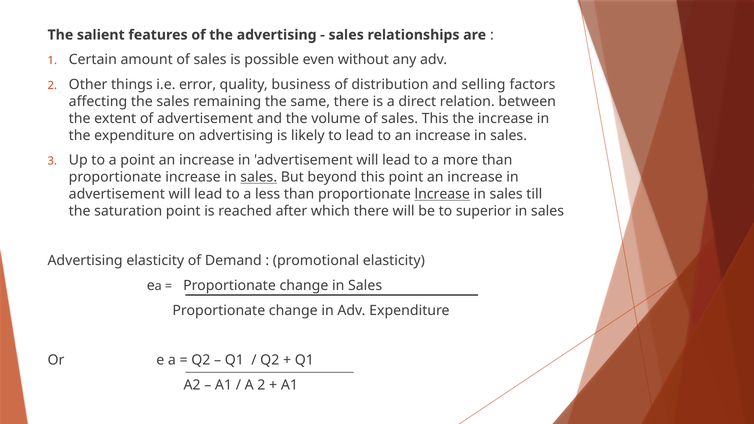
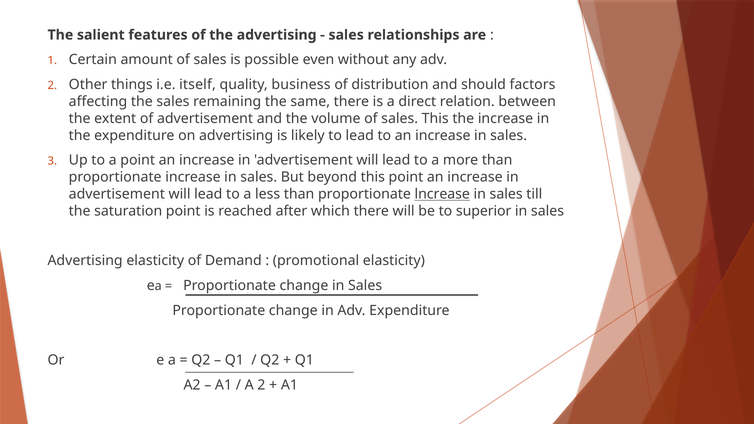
error: error -> itself (198, 85)
selling: selling -> should (484, 85)
sales underline: present -> none (259, 177)
